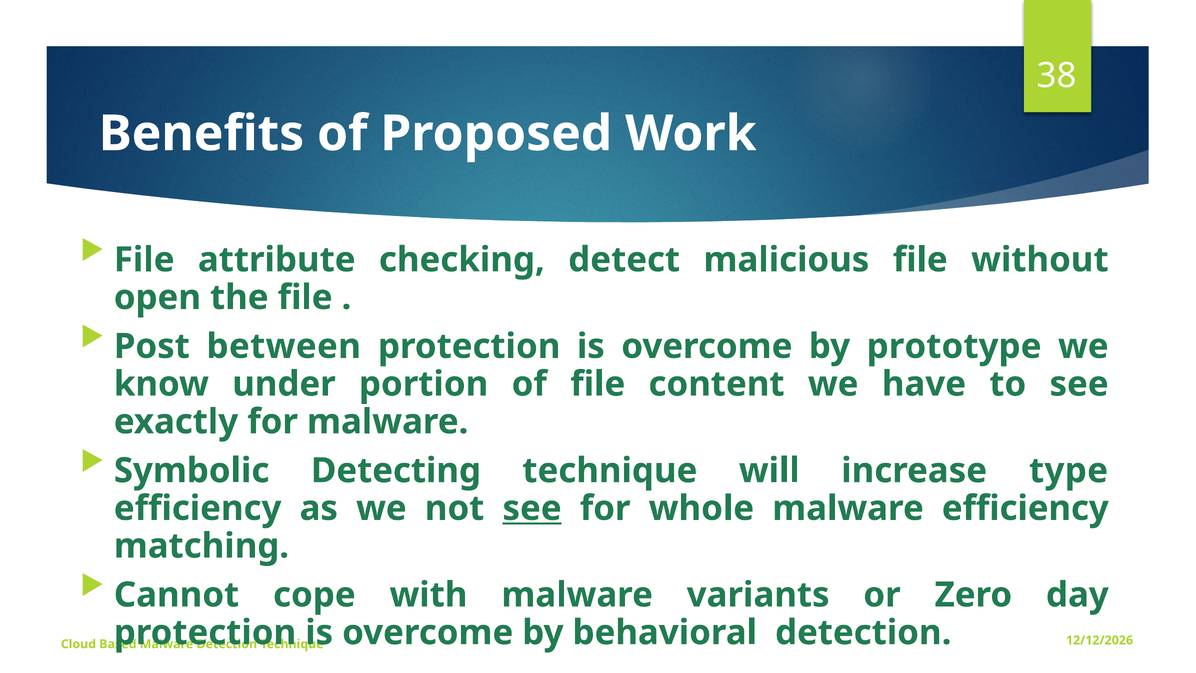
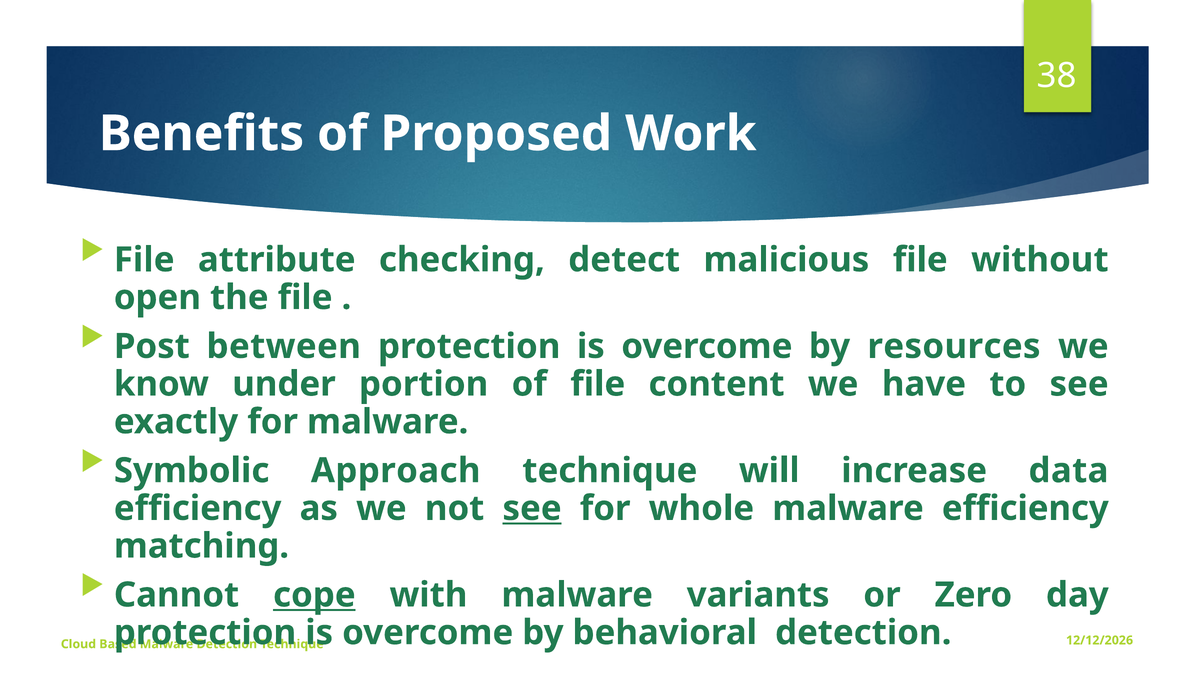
prototype: prototype -> resources (954, 346)
Detecting: Detecting -> Approach (396, 470)
type: type -> data (1069, 470)
cope underline: none -> present (314, 595)
